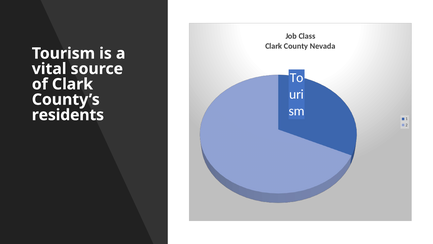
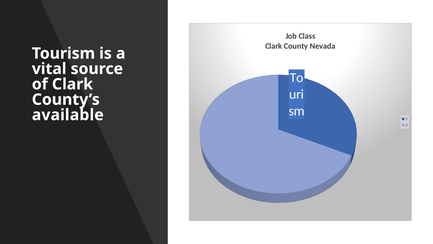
residents: residents -> available (68, 115)
